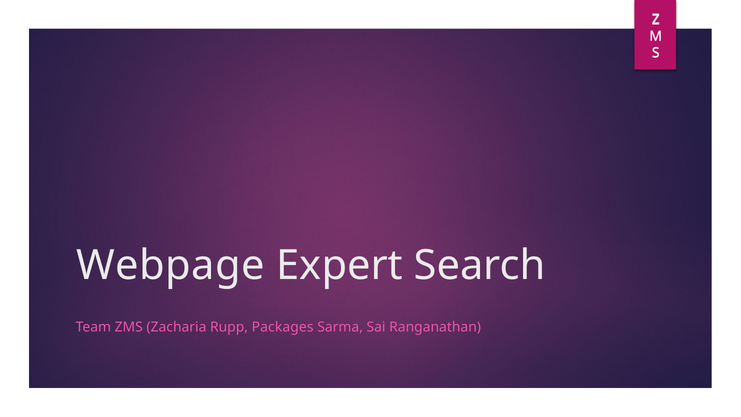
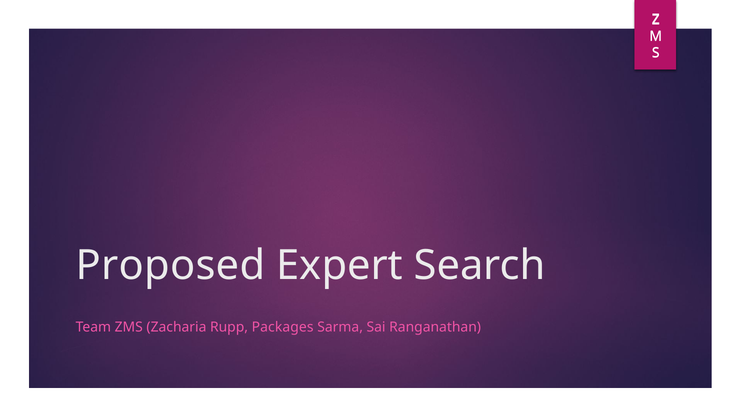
Webpage: Webpage -> Proposed (170, 265)
